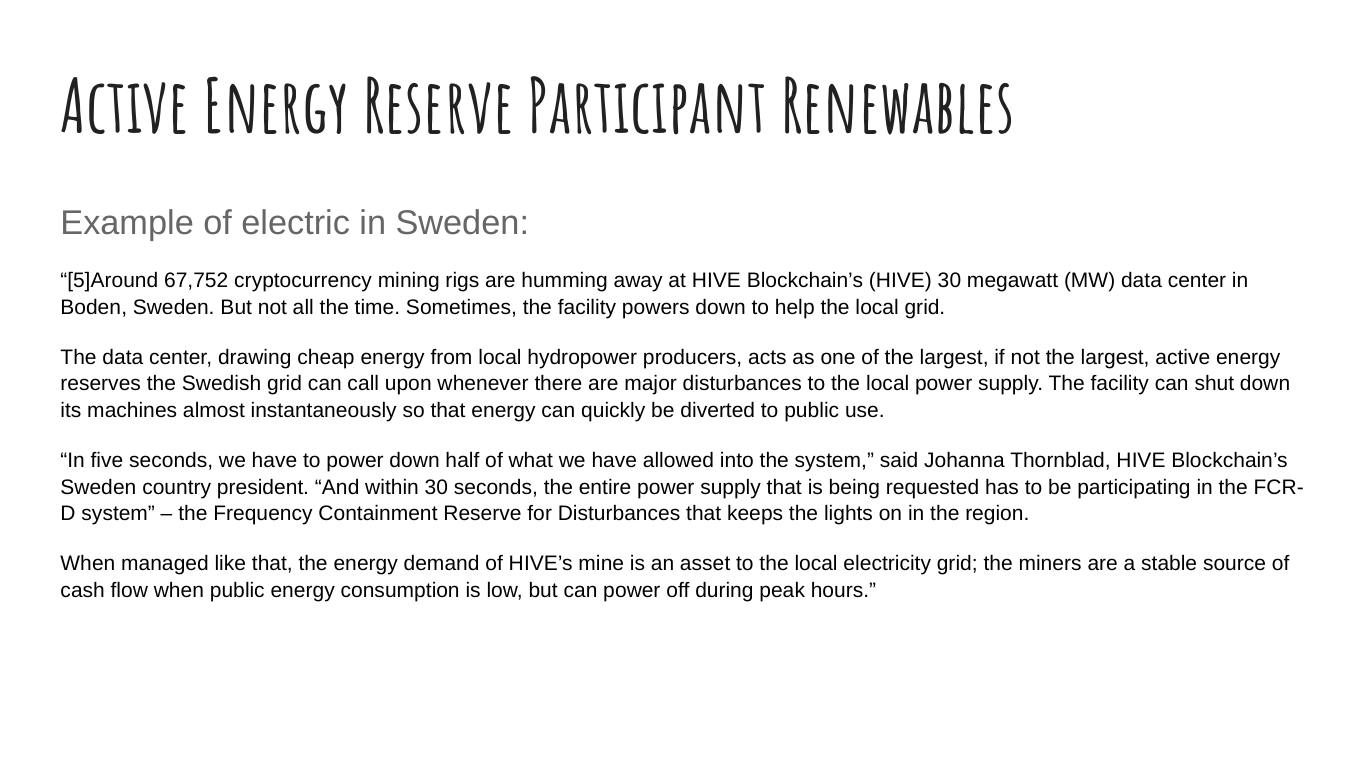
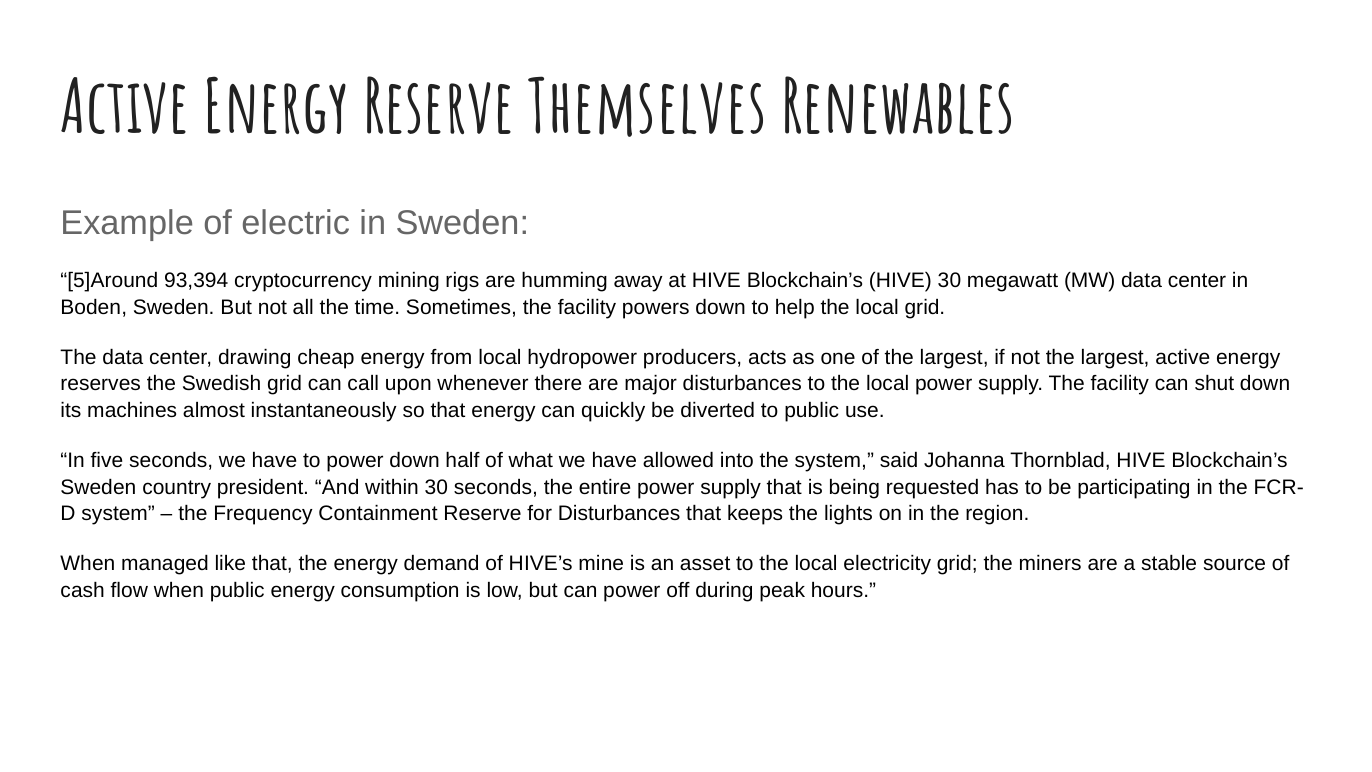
Participant: Participant -> Themselves (647, 109)
67,752: 67,752 -> 93,394 (196, 281)
